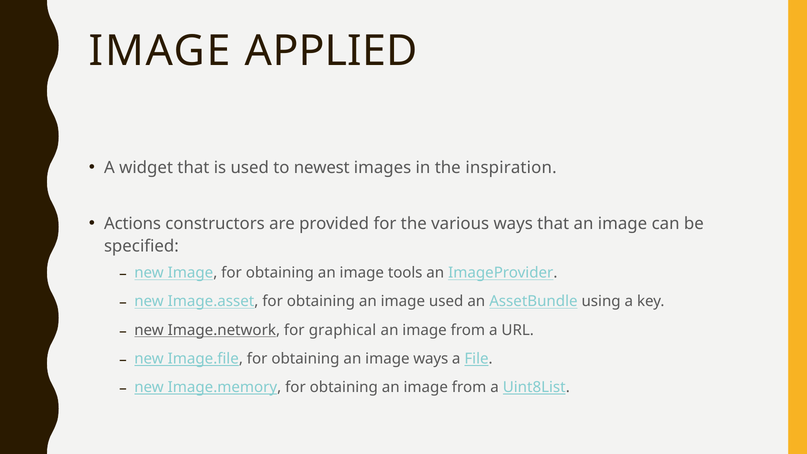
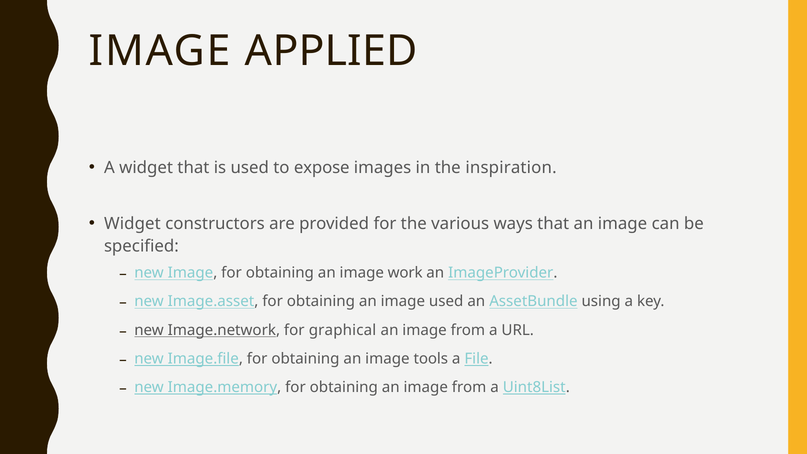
newest: newest -> expose (322, 168)
Actions: Actions -> Widget (132, 224)
tools: tools -> work (405, 273)
image ways: ways -> tools (431, 358)
